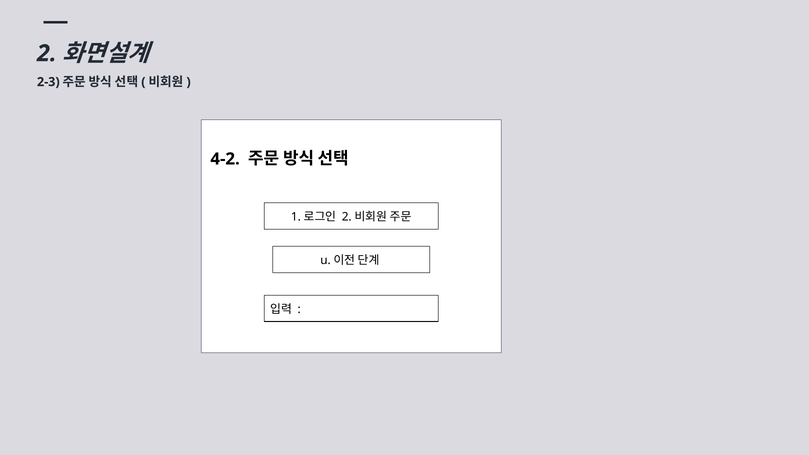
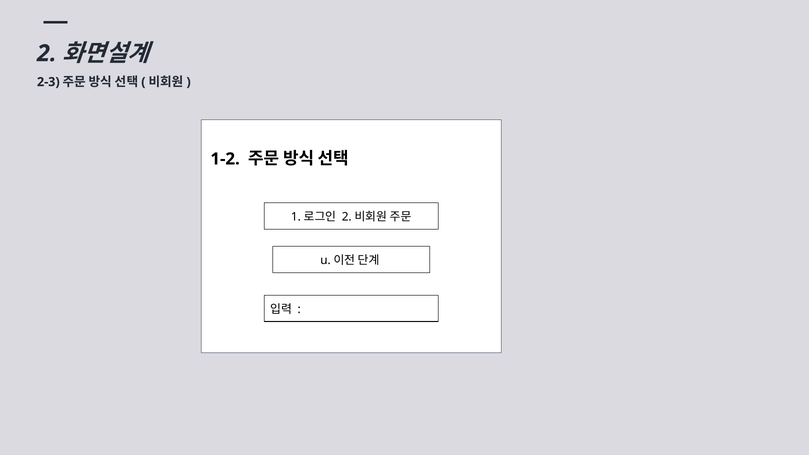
4-2: 4-2 -> 1-2 (225, 159)
